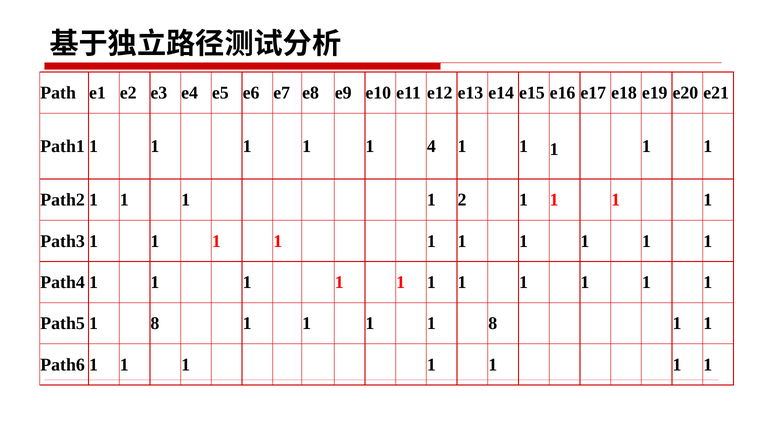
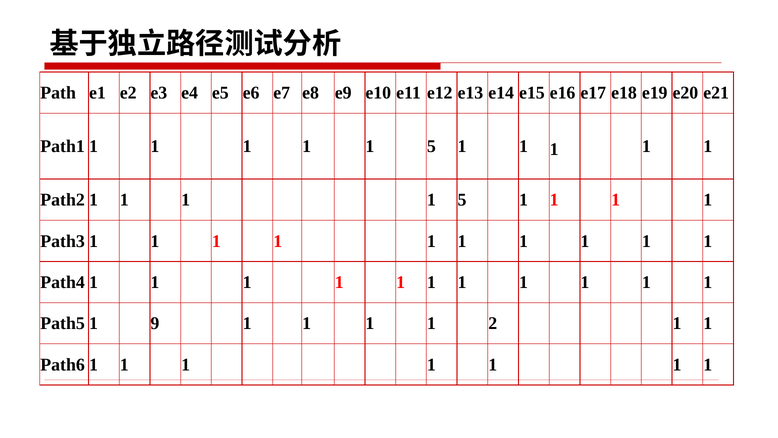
4: 4 -> 5 (431, 146)
2: 2 -> 5 (462, 200)
8: 8 -> 9 (155, 323)
1 8: 8 -> 2 (493, 323)
